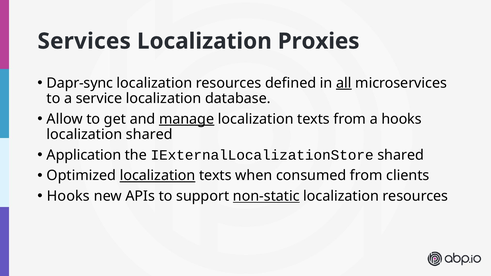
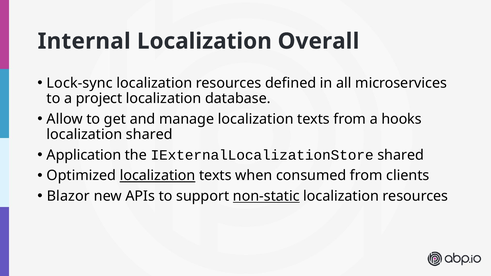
Services: Services -> Internal (84, 41)
Proxies: Proxies -> Overall (318, 41)
Dapr-sync: Dapr-sync -> Lock-sync (80, 83)
all underline: present -> none (344, 83)
service: service -> project (99, 98)
manage underline: present -> none (187, 119)
Hooks: Hooks -> Blazor (68, 196)
